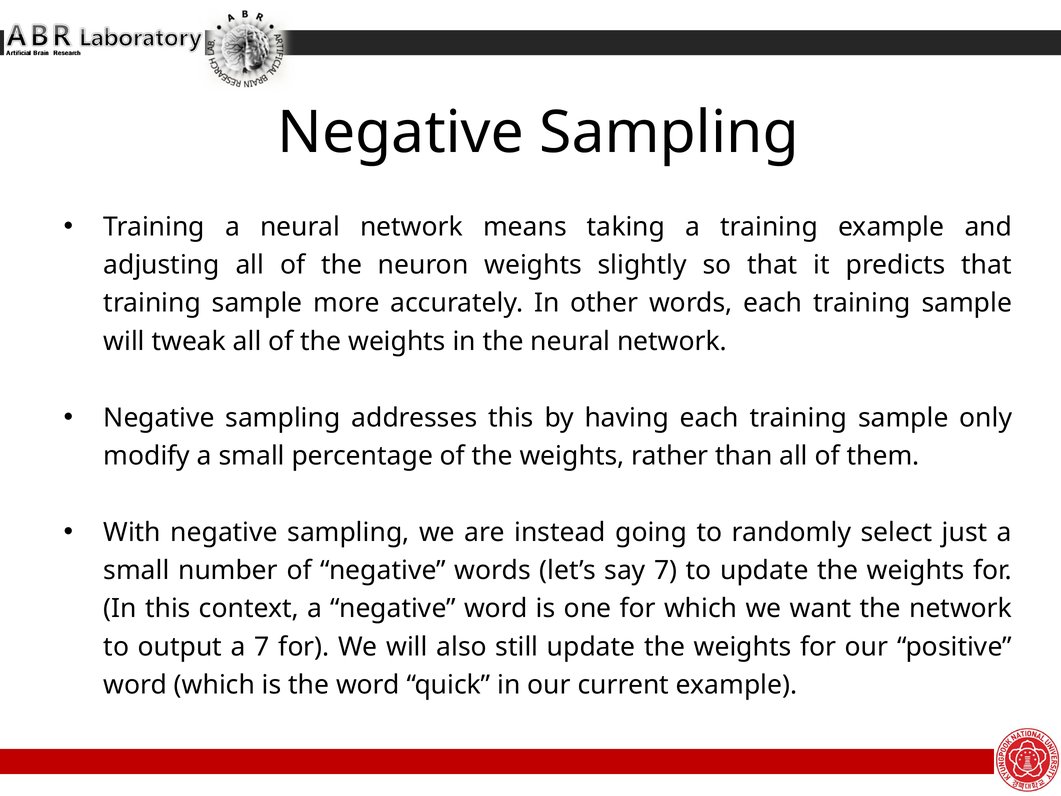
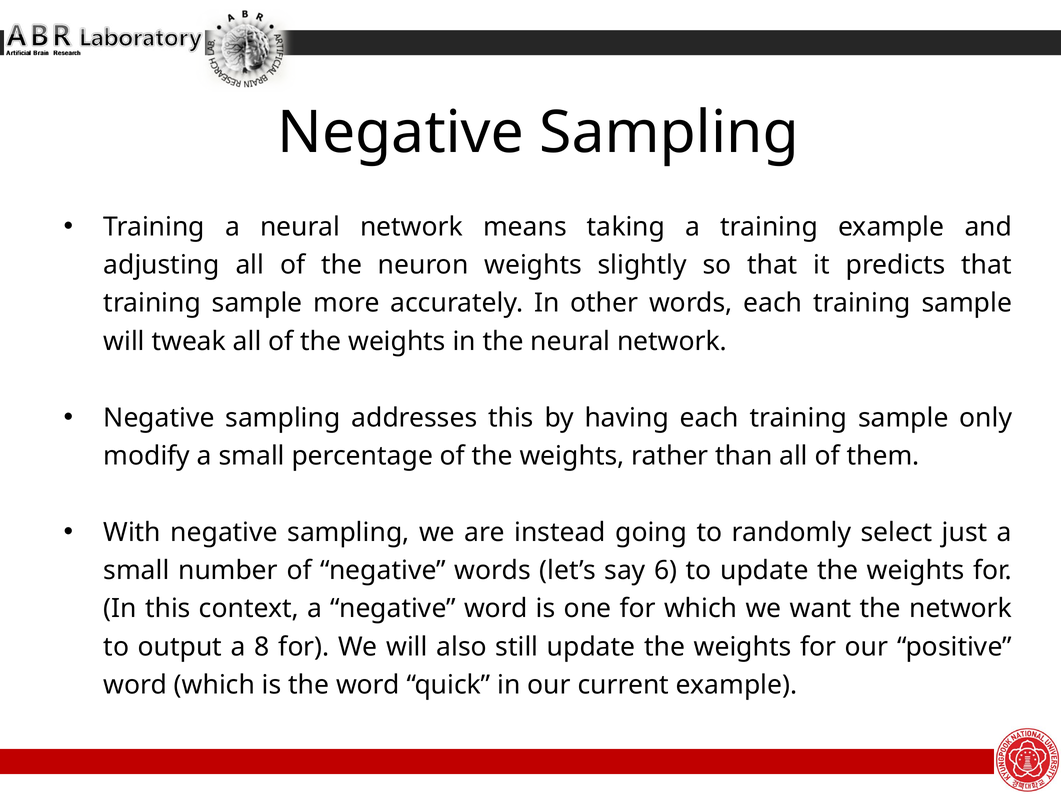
say 7: 7 -> 6 (666, 570)
a 7: 7 -> 8 (262, 647)
